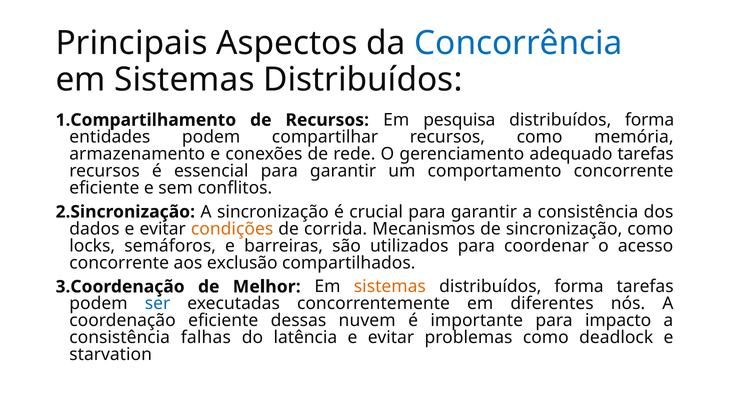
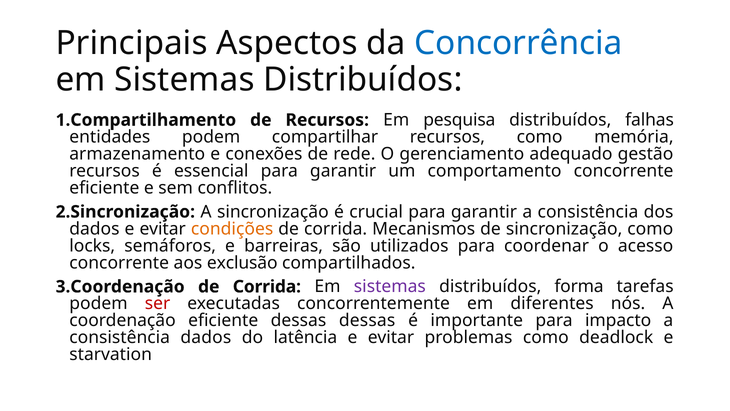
forma: forma -> falhas (650, 120)
adequado tarefas: tarefas -> gestão (646, 154)
Melhor: Melhor -> Corrida (267, 286)
sistemas colour: orange -> purple (390, 286)
ser colour: blue -> red (157, 303)
dessas nuvem: nuvem -> dessas (367, 320)
consistência falhas: falhas -> dados (206, 337)
